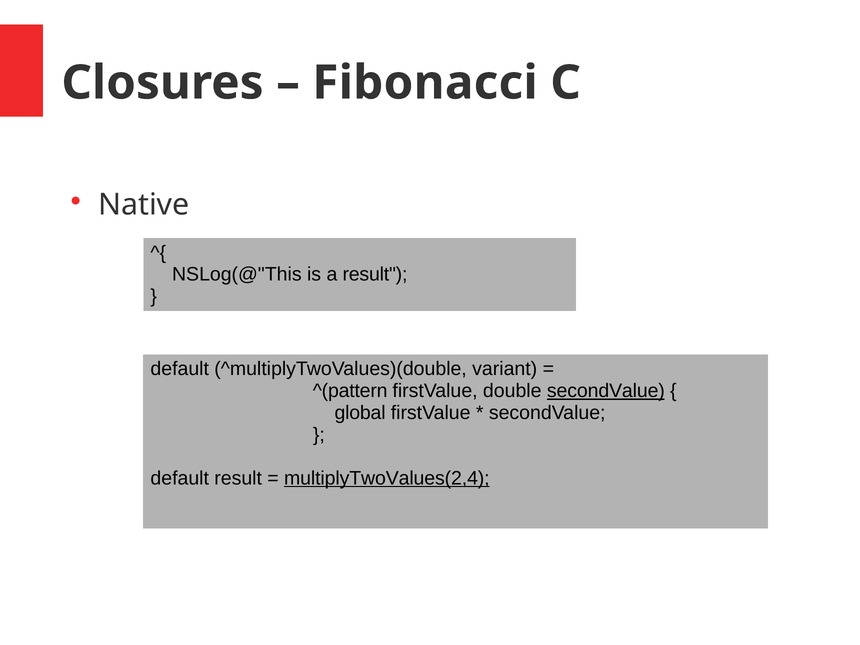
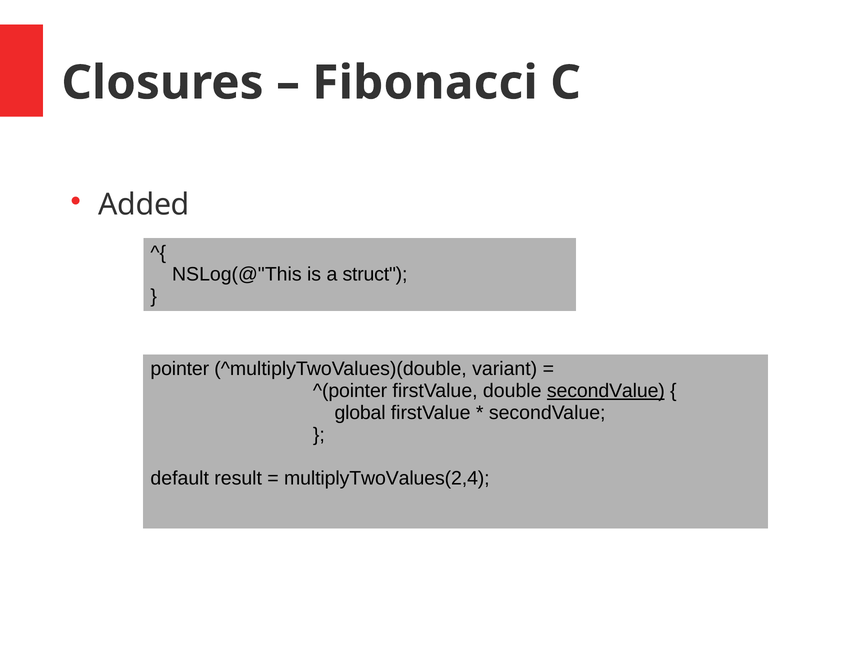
Native: Native -> Added (144, 205)
a result: result -> struct (375, 274)
default: default -> pointer (180, 369)
^(pattern: ^(pattern -> ^(pointer (350, 391)
multiplyTwoValues(2,4 underline: present -> none (387, 478)
